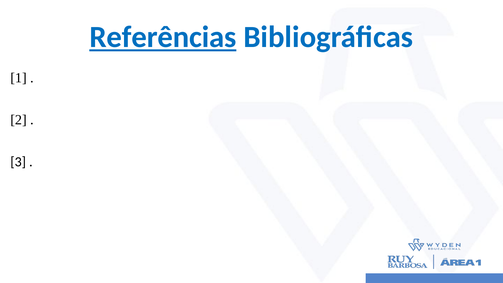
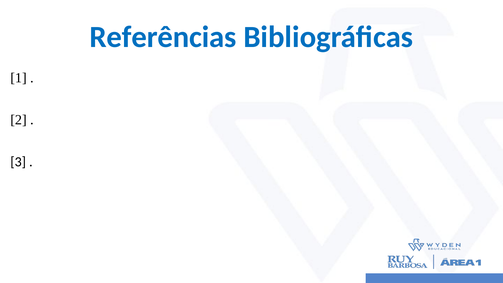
Referências underline: present -> none (163, 37)
